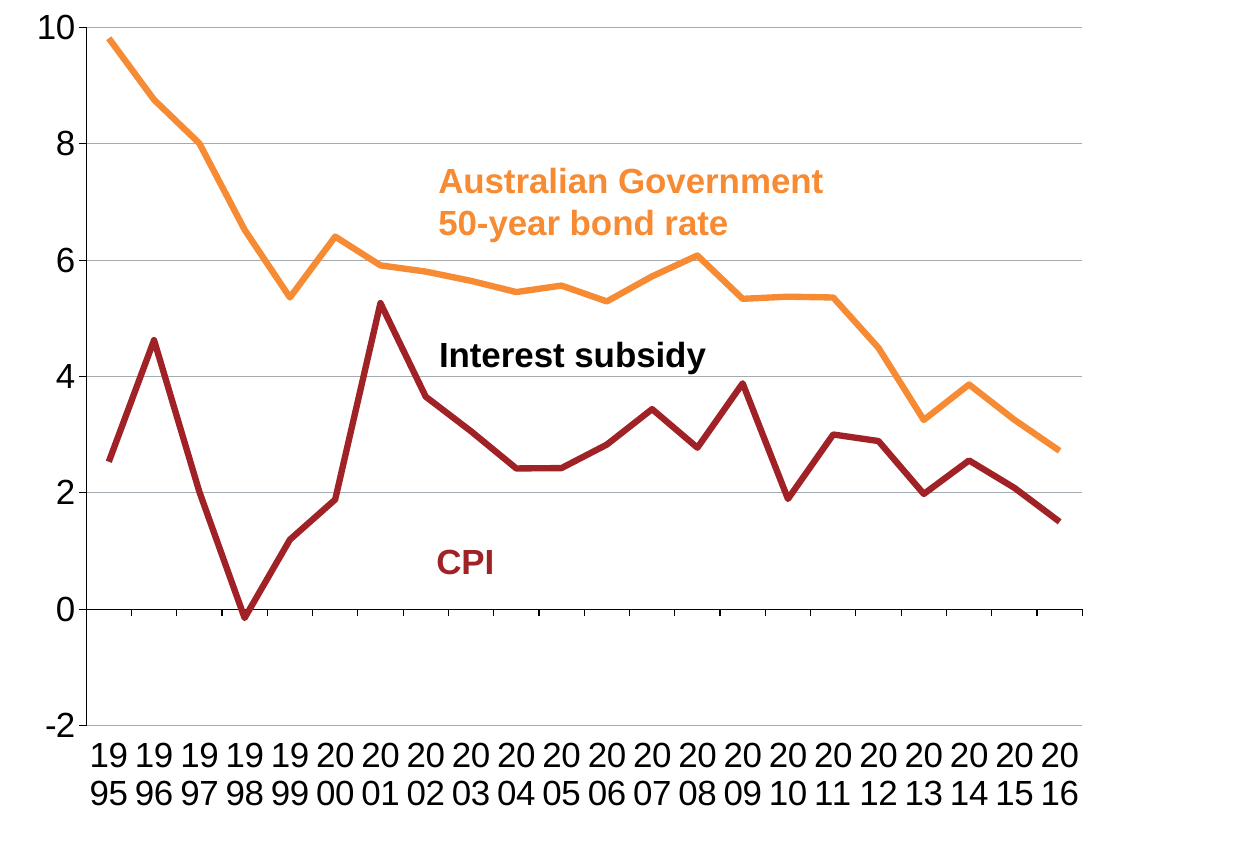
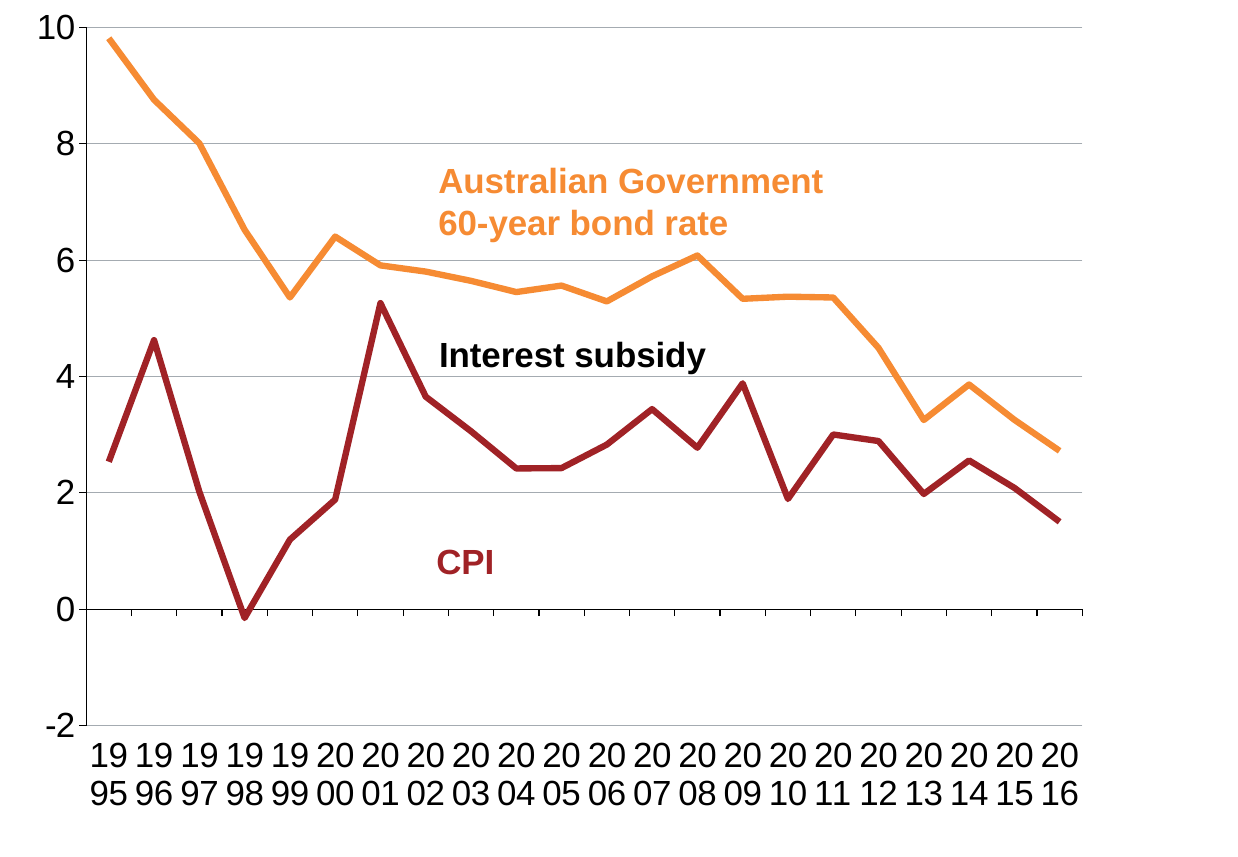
50-year: 50-year -> 60-year (499, 224)
